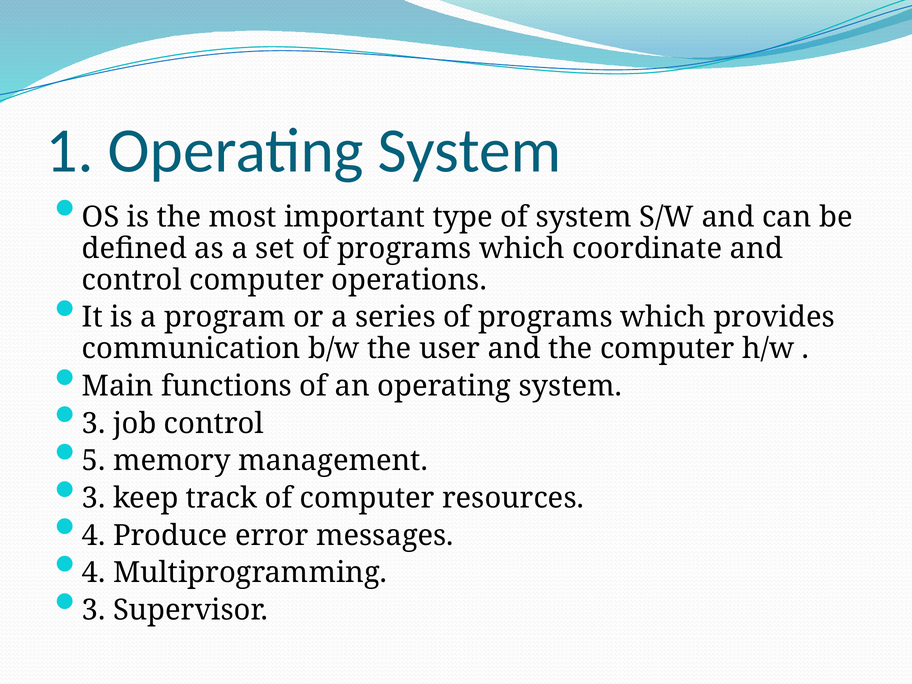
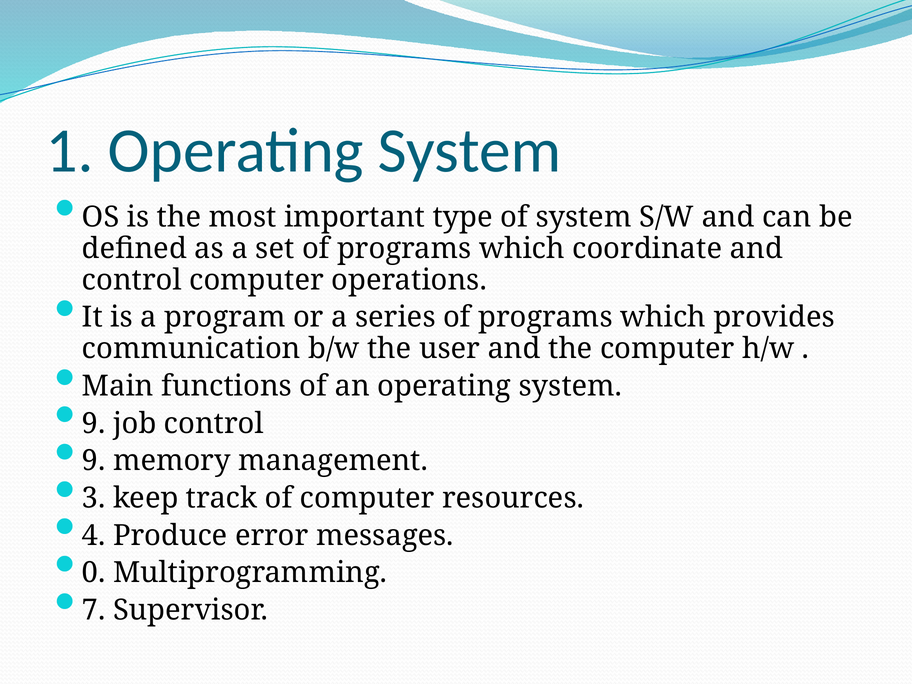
3: 3 -> 9 (94, 423)
5: 5 -> 9 (94, 461)
4: 4 -> 0 (94, 573)
3: 3 -> 7 (94, 610)
